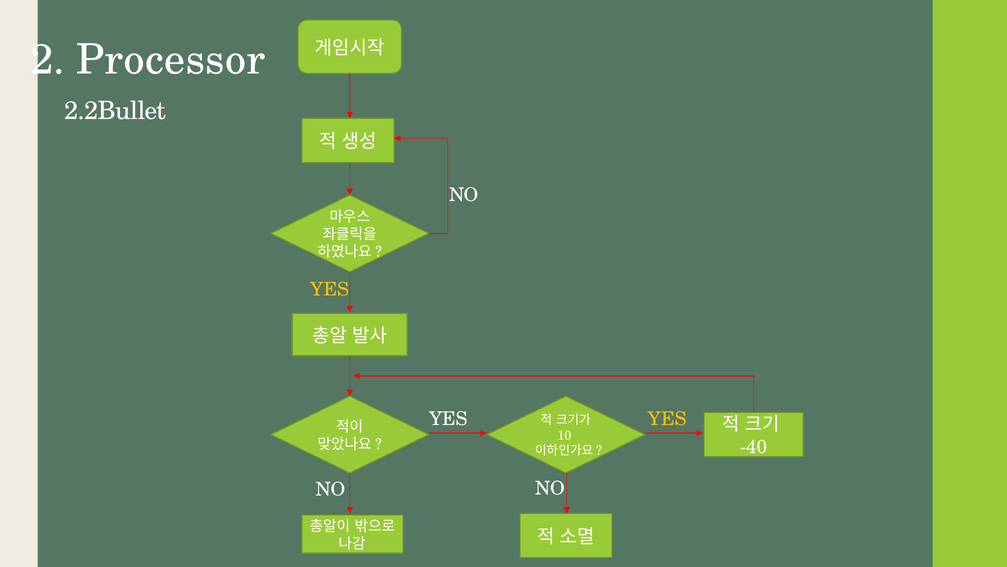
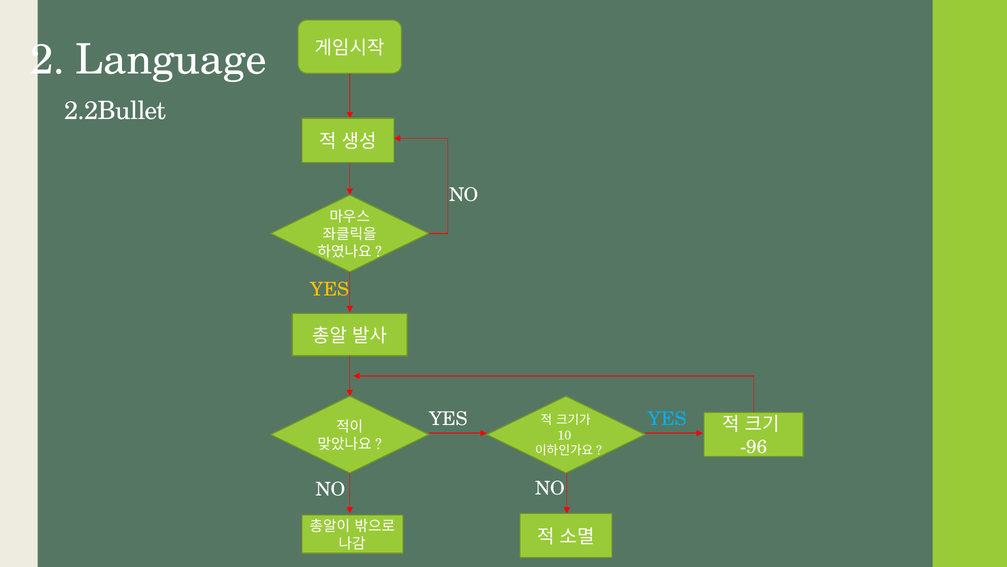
Processor: Processor -> Language (171, 60)
YES colour: yellow -> light blue (667, 419)
-40: -40 -> -96 (754, 447)
